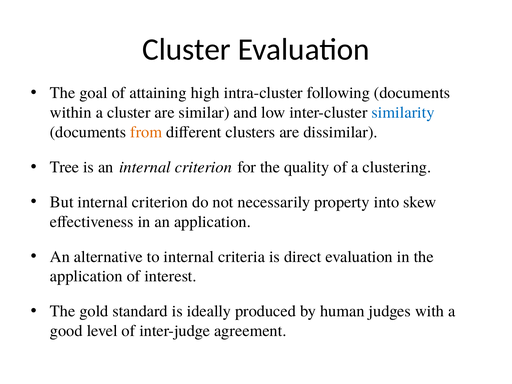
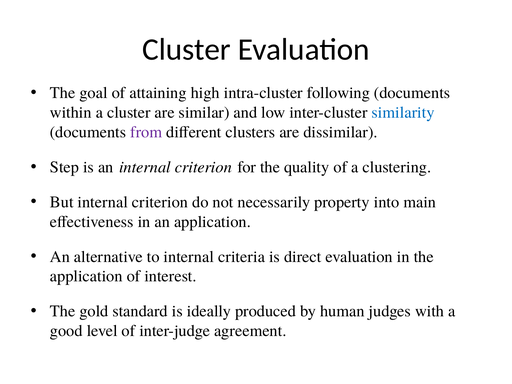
from colour: orange -> purple (146, 132)
Tree: Tree -> Step (64, 167)
skew: skew -> main (420, 202)
